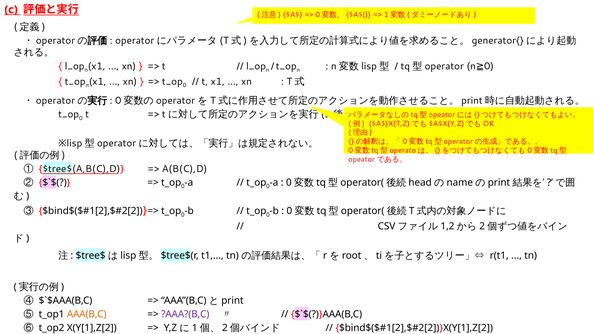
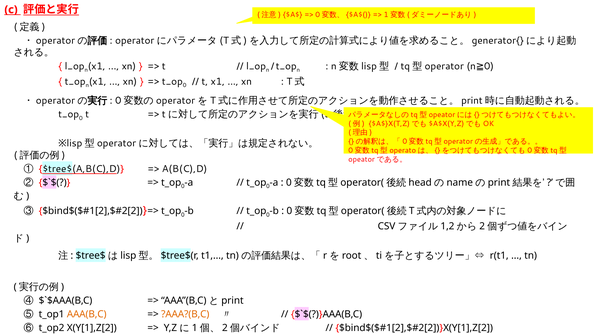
?AAA?(B,C colour: purple -> orange (185, 314)
